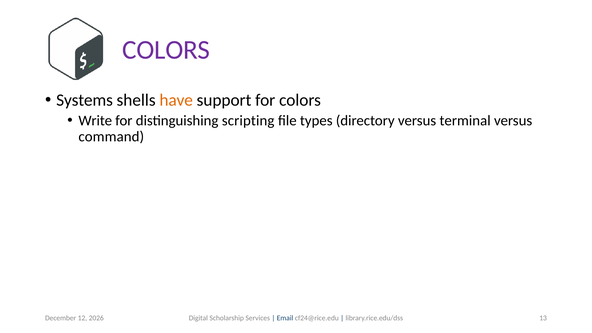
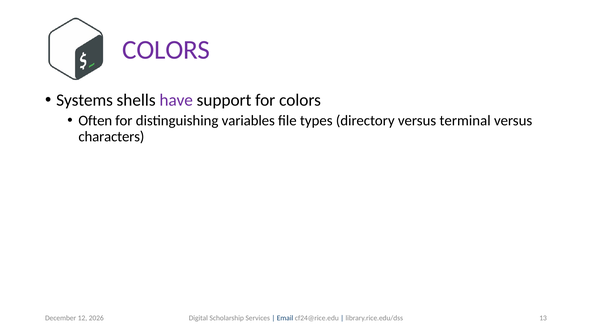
have colour: orange -> purple (176, 100)
Write: Write -> Often (95, 120)
scripting: scripting -> variables (248, 120)
command: command -> characters (111, 136)
